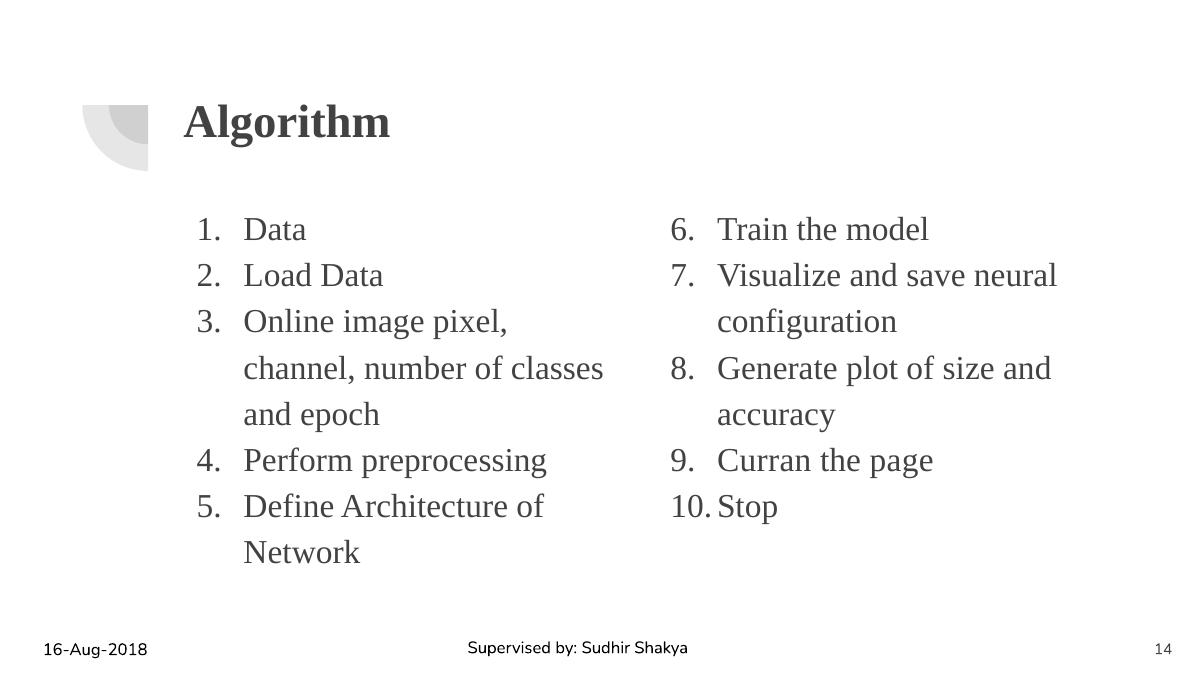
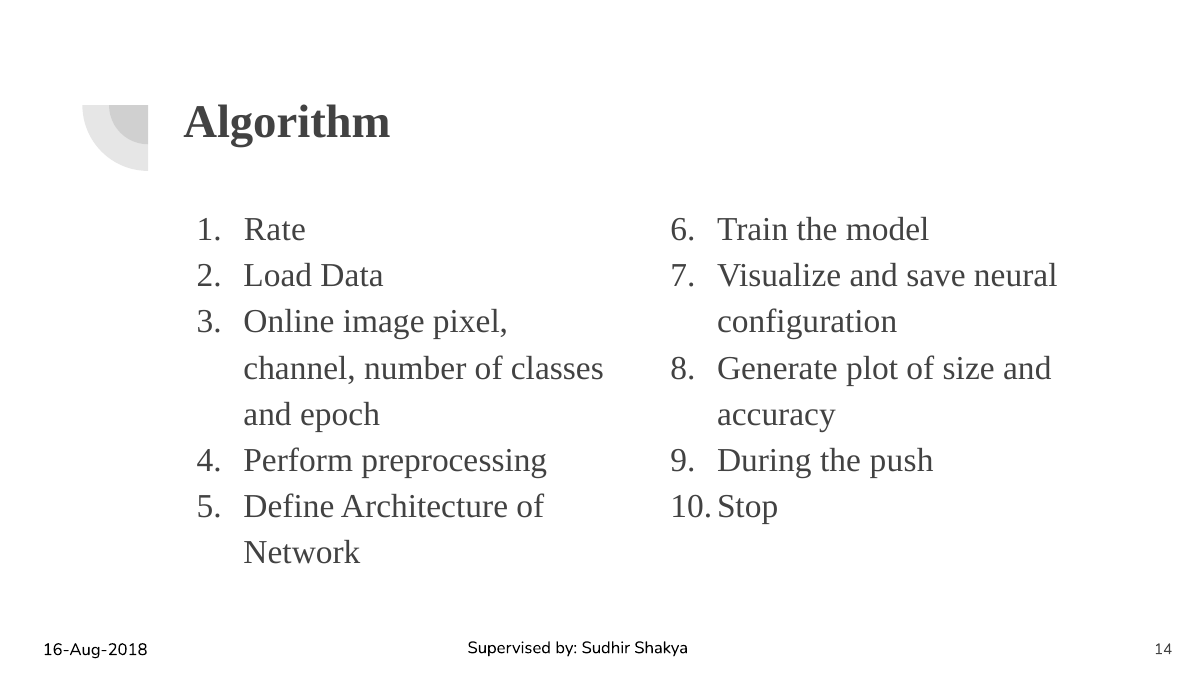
Data: Data -> Rate (275, 230)
Curran: Curran -> During (764, 460)
page: page -> push (902, 460)
